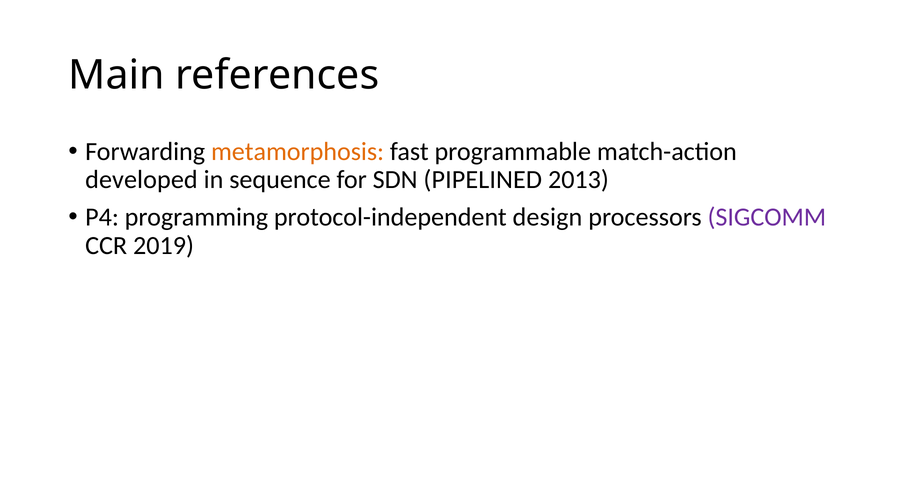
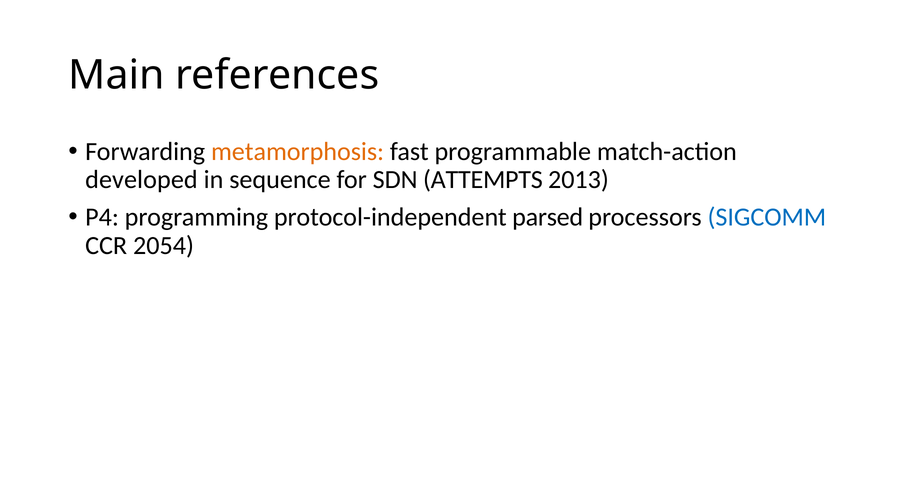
PIPELINED: PIPELINED -> ATTEMPTS (483, 180)
design: design -> parsed (548, 218)
SIGCOMM colour: purple -> blue (767, 218)
2019: 2019 -> 2054 (164, 246)
